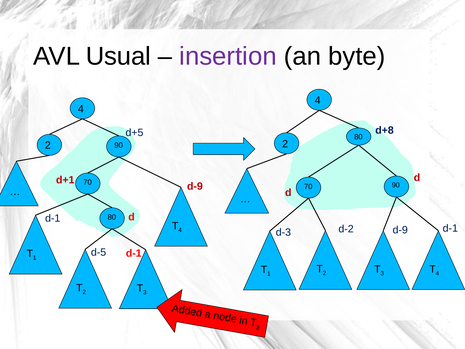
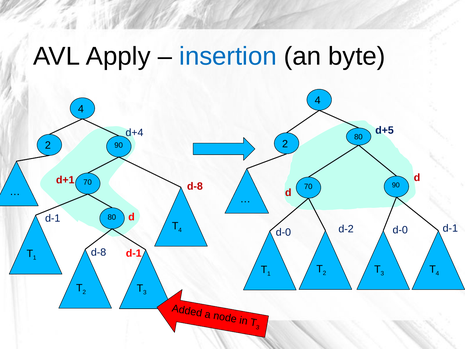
Usual: Usual -> Apply (118, 56)
insertion colour: purple -> blue (228, 56)
d+8: d+8 -> d+5 (384, 130)
d+5: d+5 -> d+4 (134, 133)
d-9: d-9 -> d-8 (195, 186)
d-9: d-9 -> d-0 (400, 230)
d-3: d-3 -> d-0 (283, 232)
d-5: d-5 -> d-8 (99, 252)
